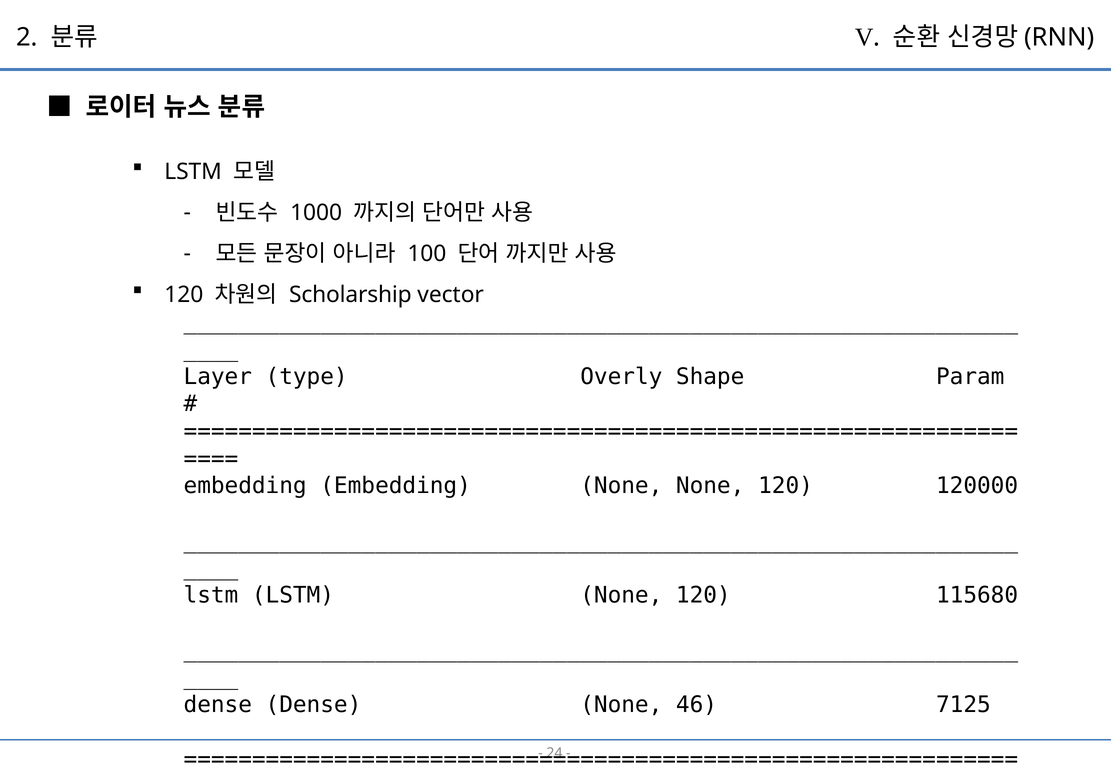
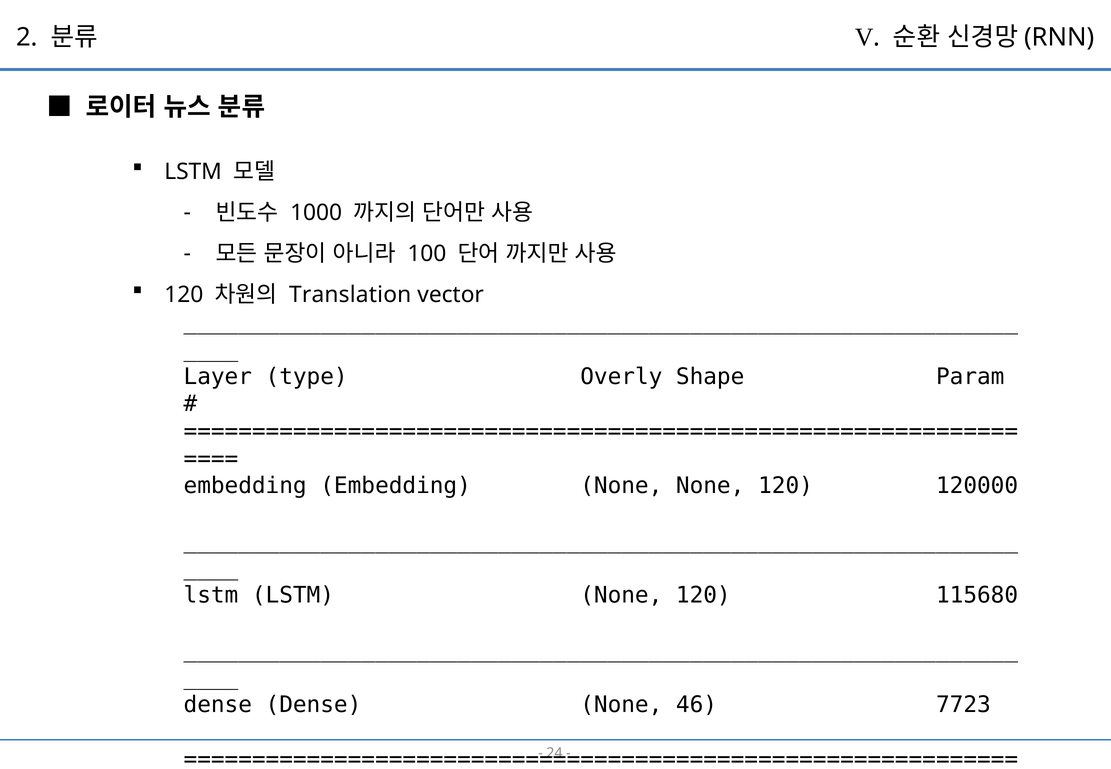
Scholarship: Scholarship -> Translation (350, 295)
7125: 7125 -> 7723 (963, 705)
